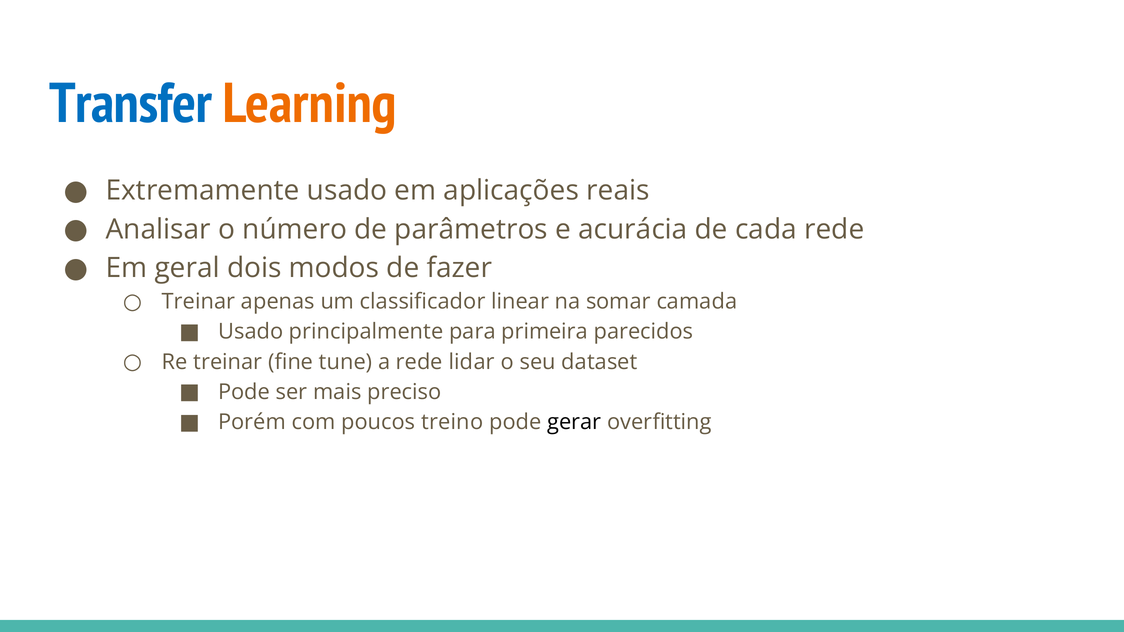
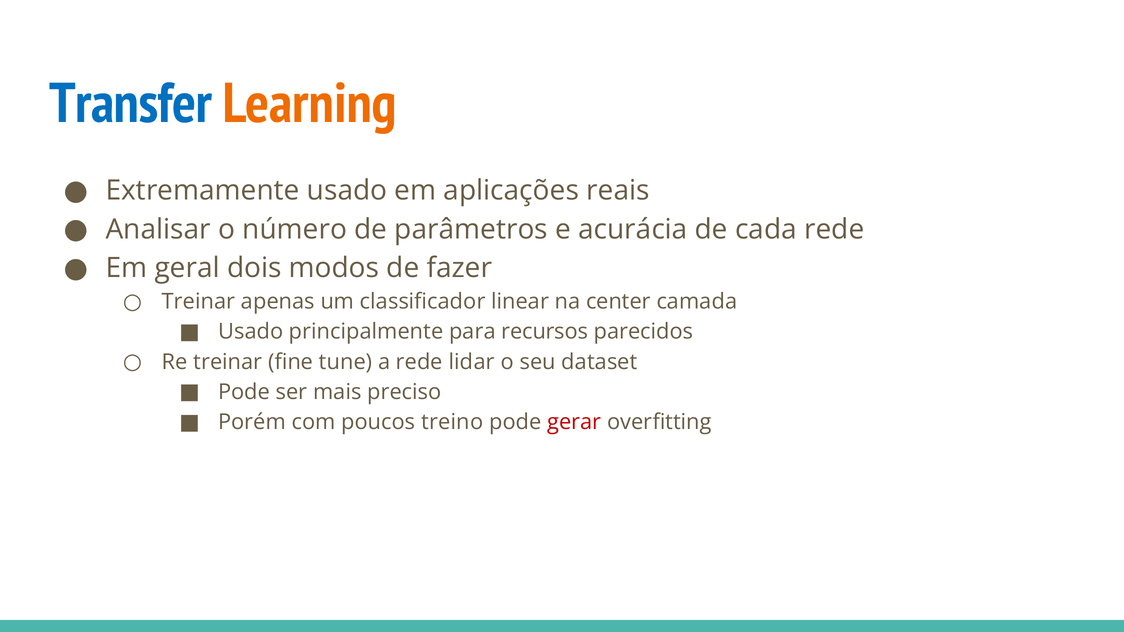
somar: somar -> center (618, 302)
primeira: primeira -> recursos (545, 332)
gerar colour: black -> red (574, 422)
